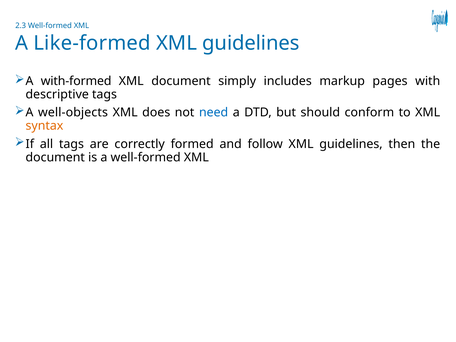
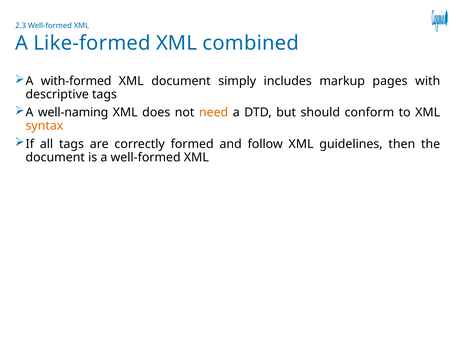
guidelines: guidelines -> combined (251, 43)
well-objects: well-objects -> well-naming (73, 113)
need colour: blue -> orange (214, 113)
